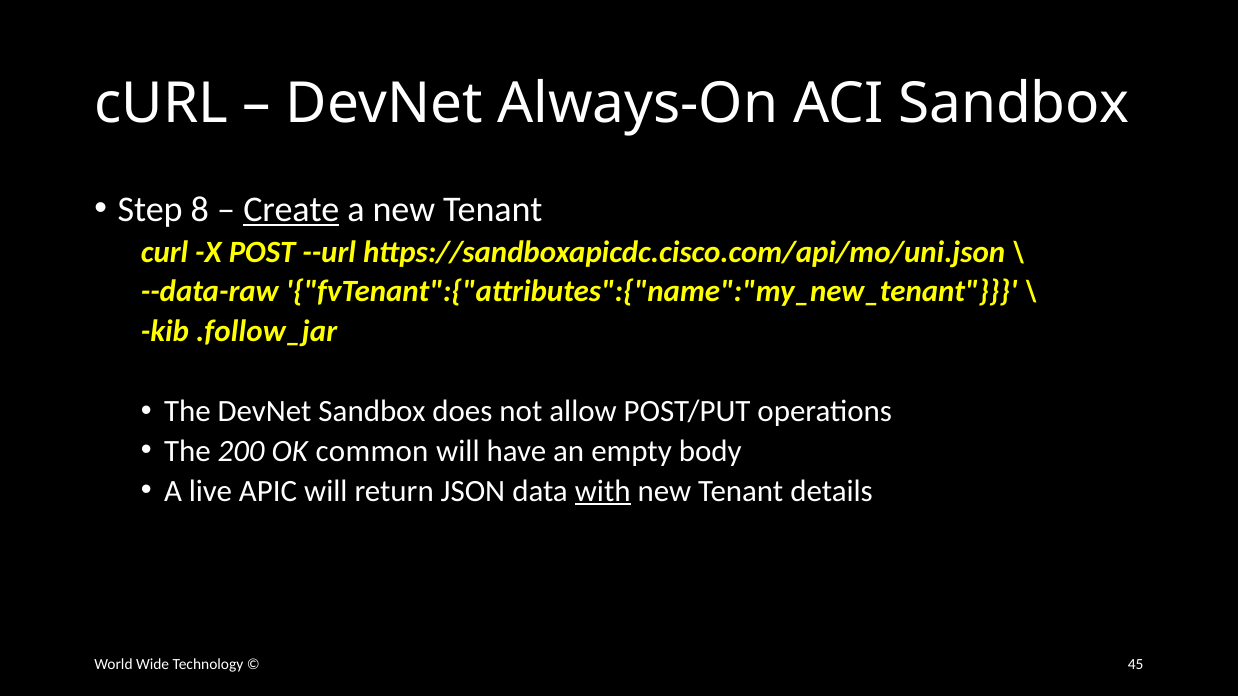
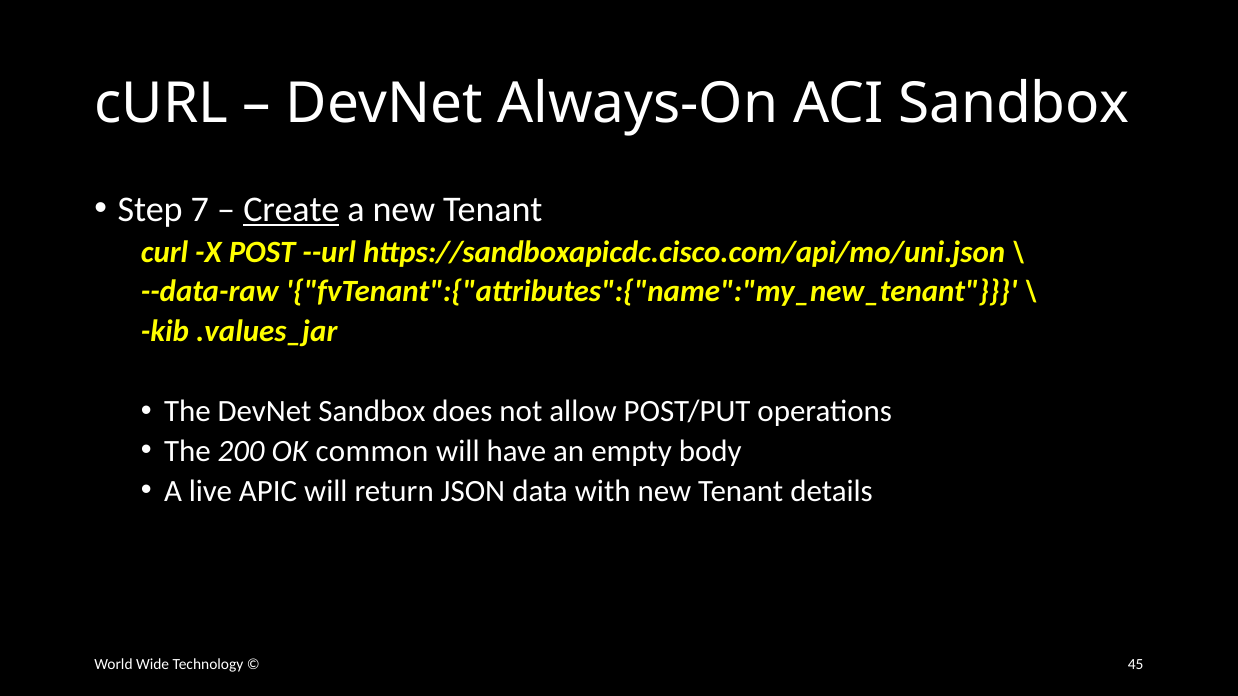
8: 8 -> 7 (200, 209)
.follow_jar: .follow_jar -> .values_jar (267, 332)
with underline: present -> none (603, 491)
